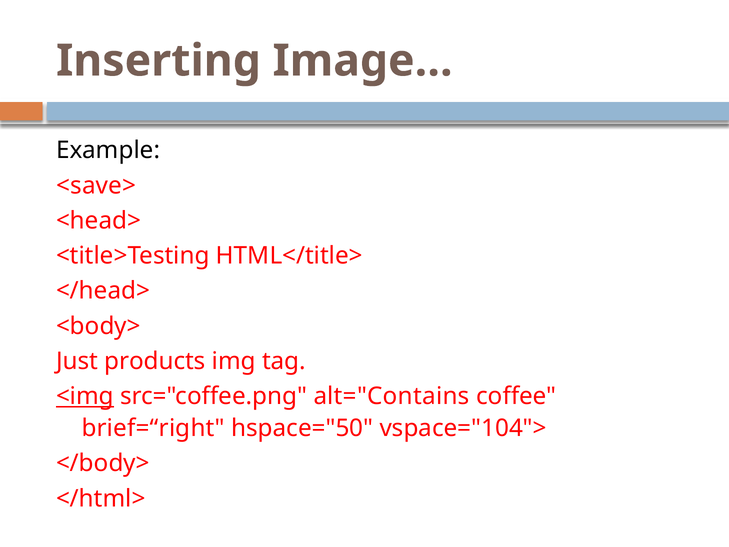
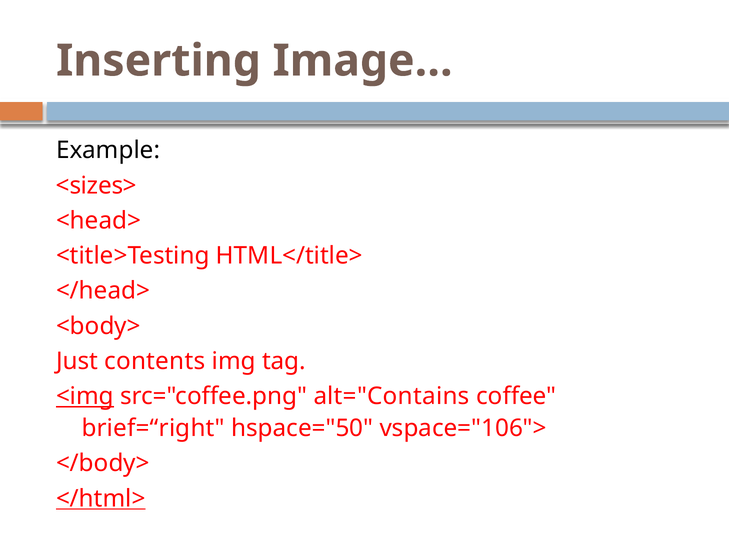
<save>: <save> -> <sizes> (96, 185)
products: products -> contents (155, 361)
vspace="104">: vspace="104"> -> vspace="106"> (463, 428)
</html> underline: none -> present (101, 498)
